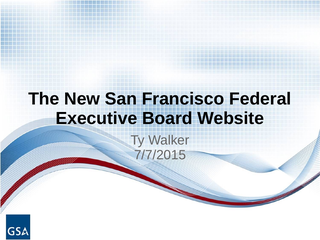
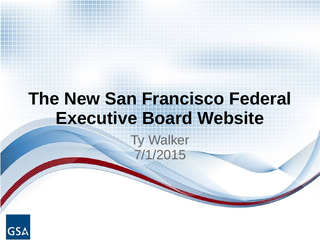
7/7/2015: 7/7/2015 -> 7/1/2015 (160, 155)
